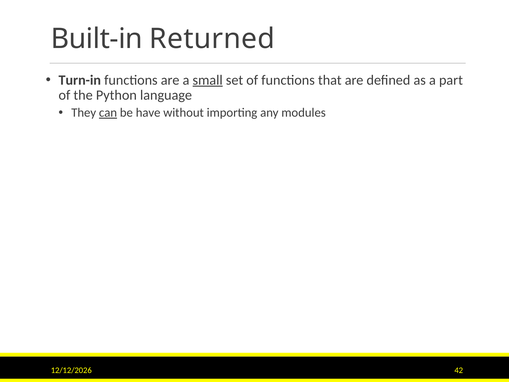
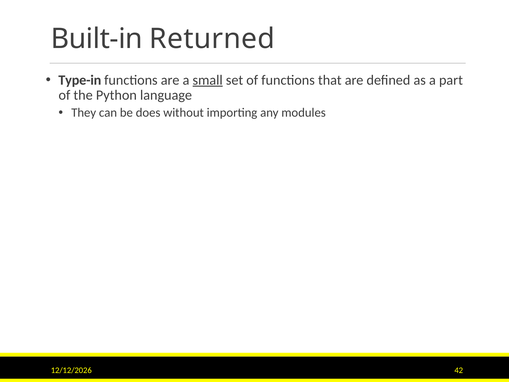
Turn-in: Turn-in -> Type-in (80, 80)
can underline: present -> none (108, 113)
have: have -> does (148, 113)
